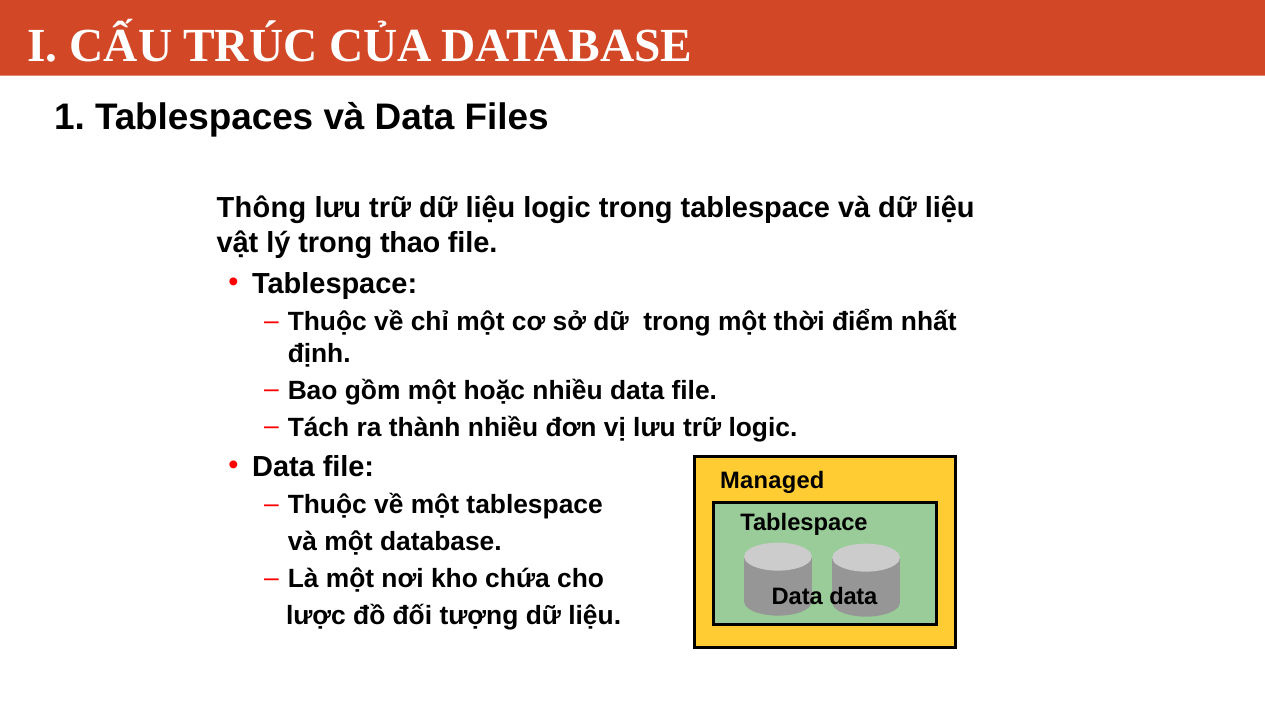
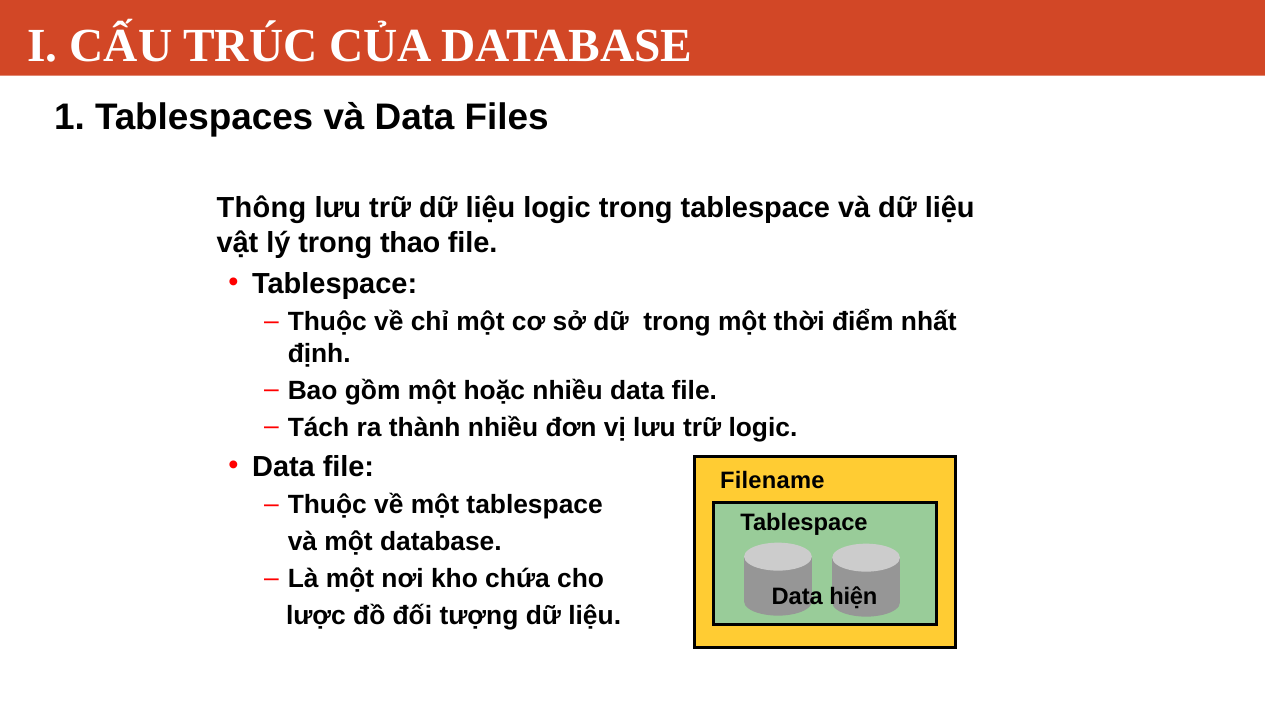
Managed: Managed -> Filename (772, 480)
Data data: data -> hiện (853, 596)
